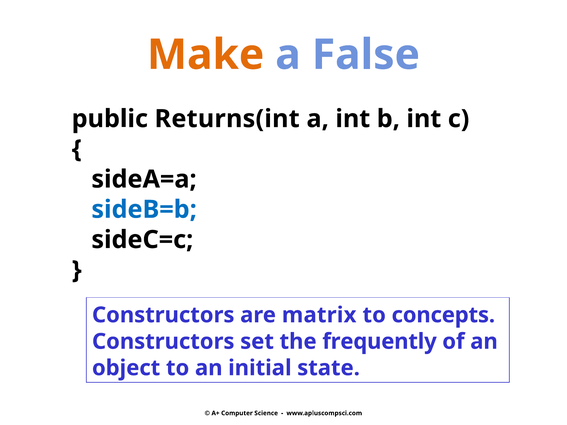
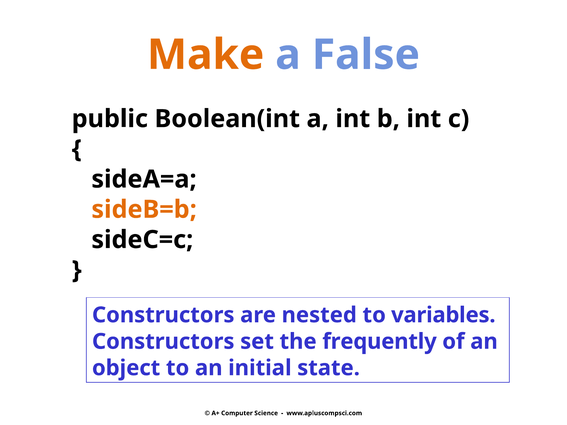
Returns(int: Returns(int -> Boolean(int (227, 119)
sideB=b colour: blue -> orange (144, 210)
matrix: matrix -> nested (319, 315)
concepts: concepts -> variables (443, 315)
